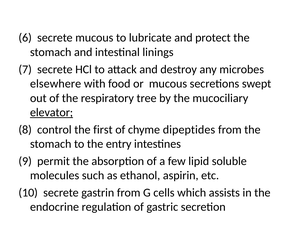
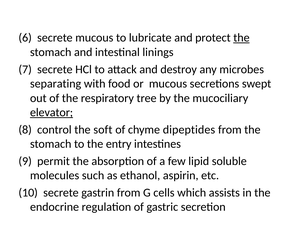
the underline: none -> present (241, 38)
elsewhere: elsewhere -> separating (56, 84)
first: first -> soft (103, 130)
